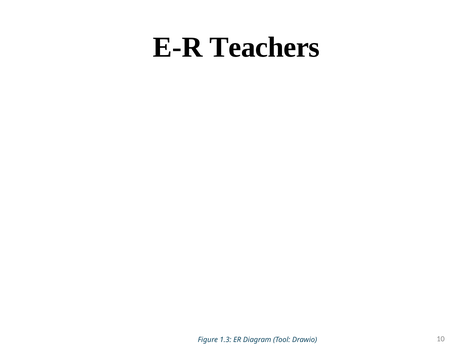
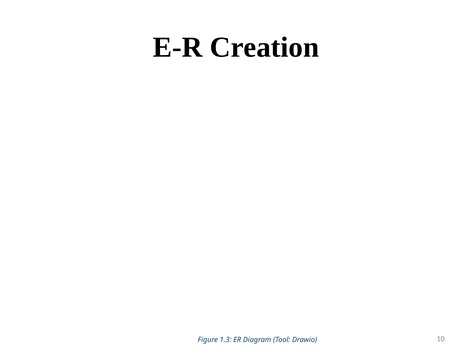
Teachers: Teachers -> Creation (265, 47)
